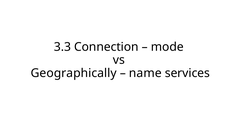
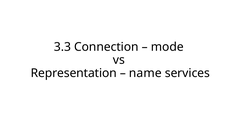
Geographically: Geographically -> Representation (74, 73)
